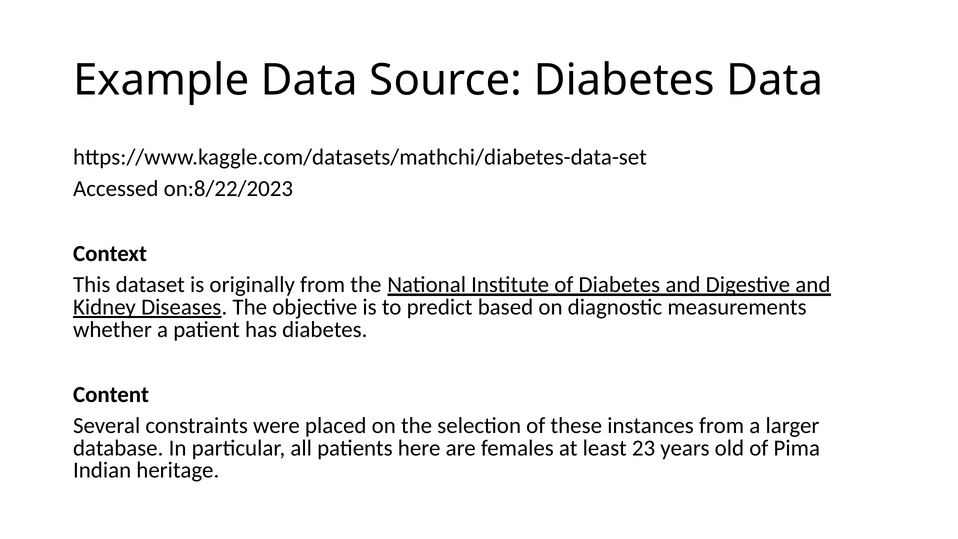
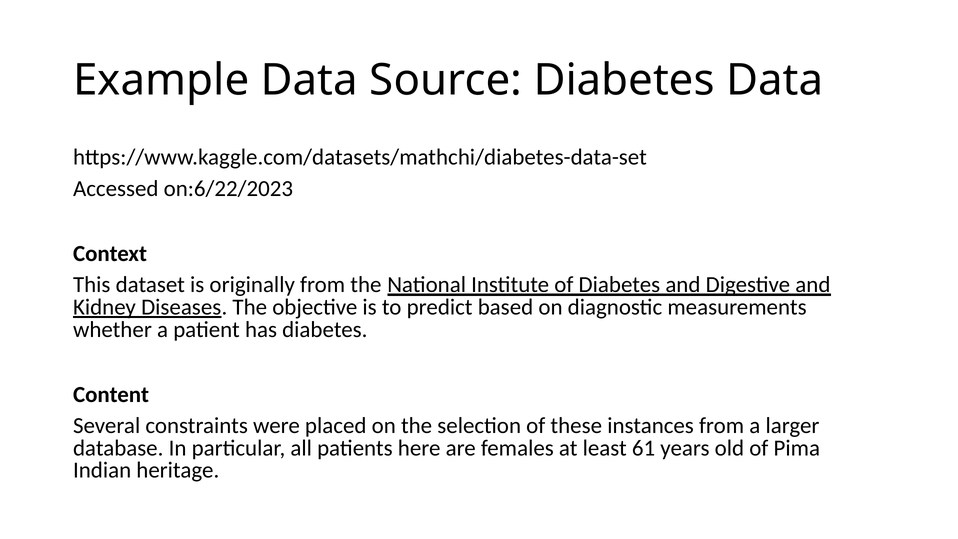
on:8/22/2023: on:8/22/2023 -> on:6/22/2023 (228, 189)
23: 23 -> 61 (644, 448)
